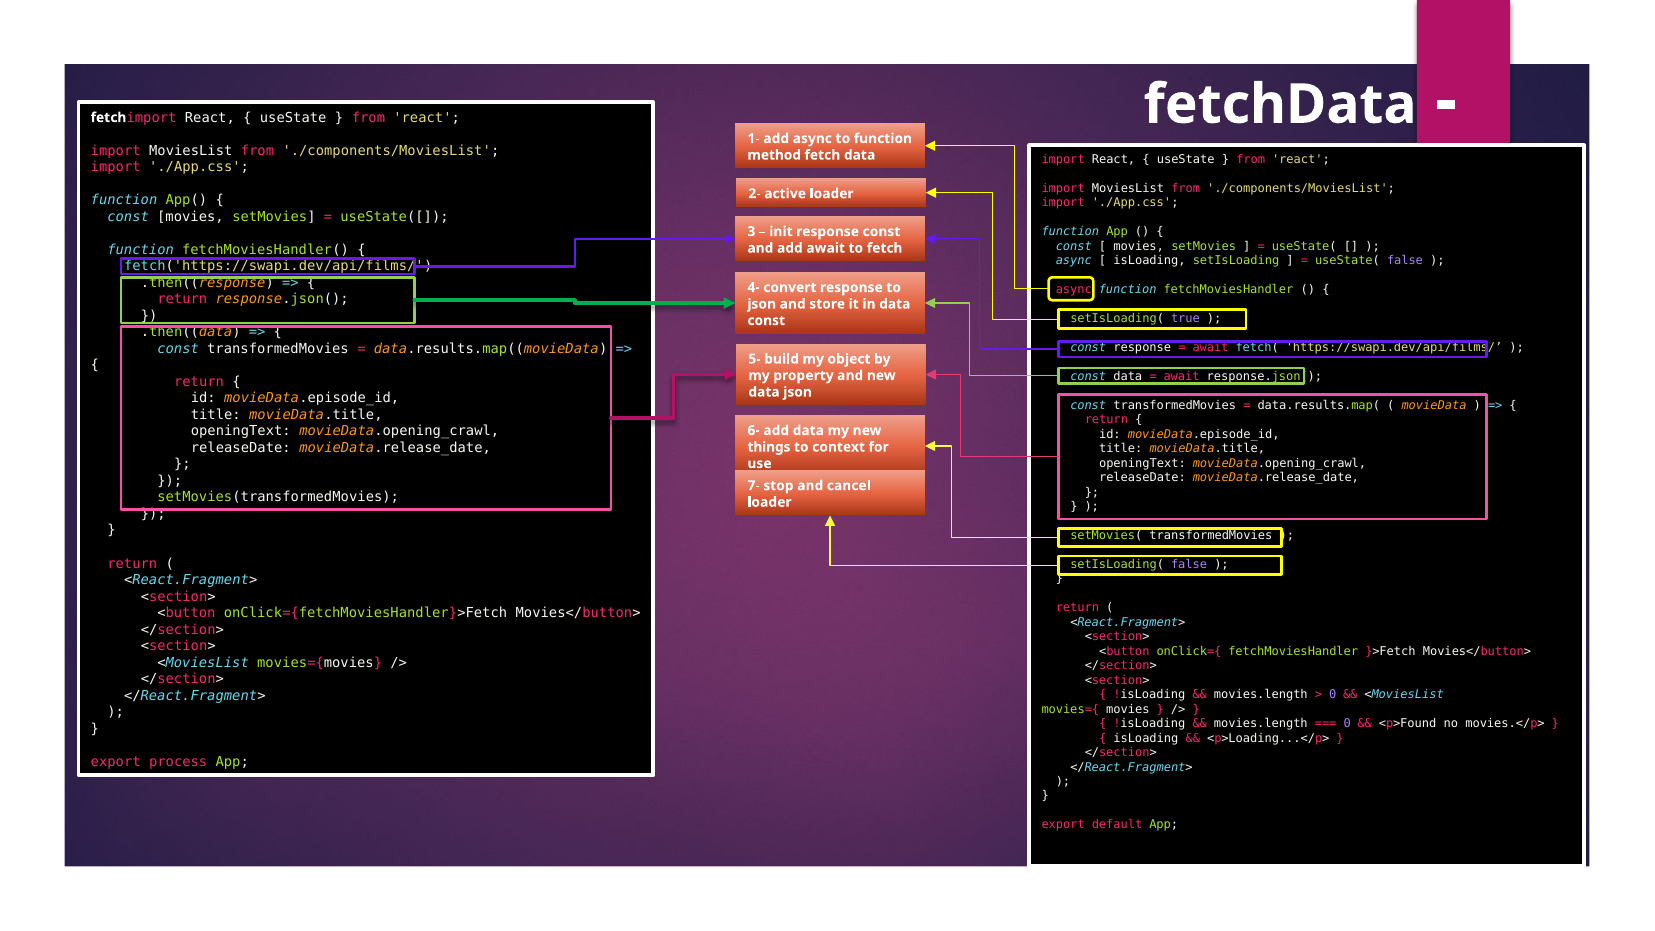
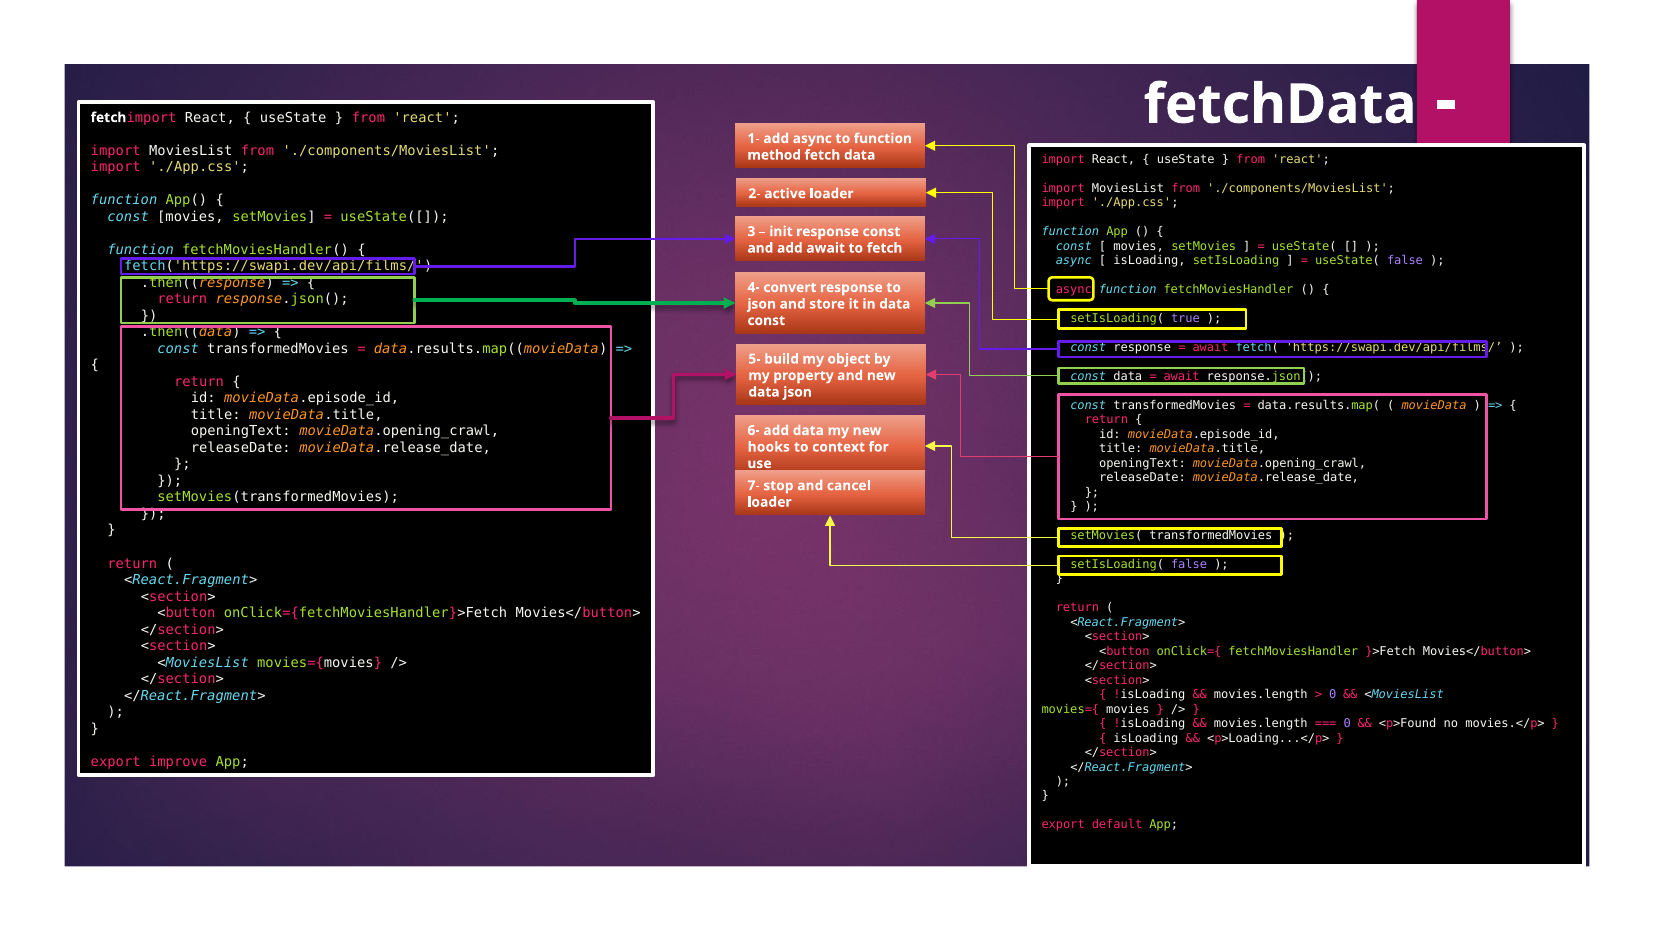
things: things -> hooks (769, 447)
process: process -> improve (178, 762)
